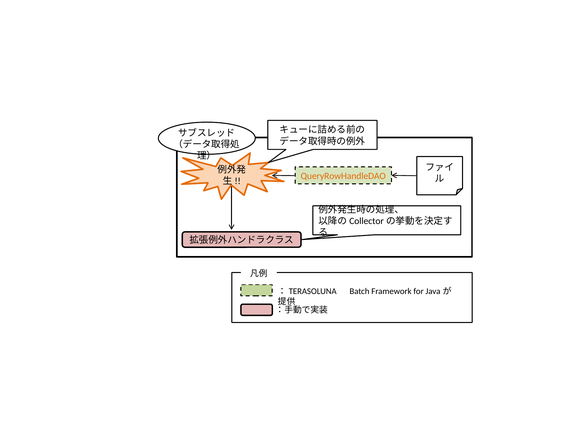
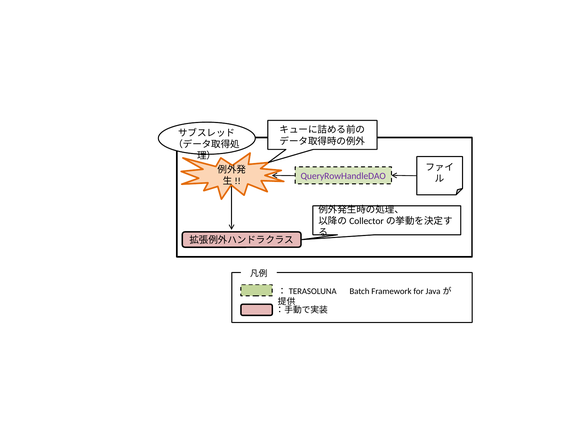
QueryRowHandleDAO colour: orange -> purple (343, 176)
